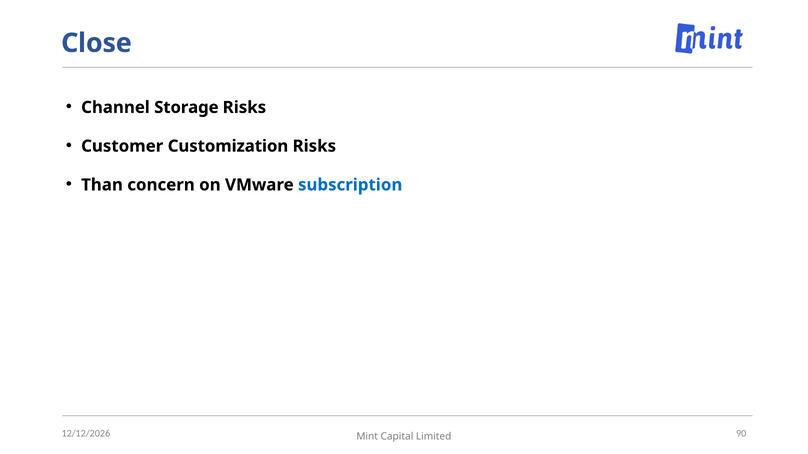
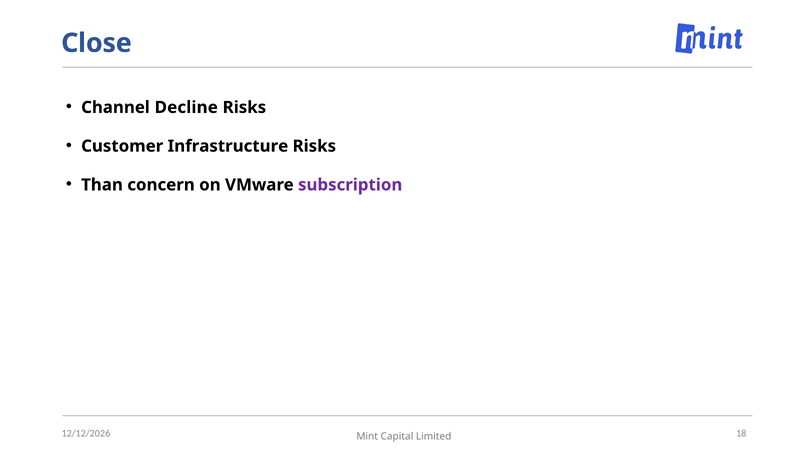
Storage: Storage -> Decline (186, 108)
Customization: Customization -> Infrastructure (228, 146)
subscription colour: blue -> purple (350, 185)
90: 90 -> 18 (741, 434)
